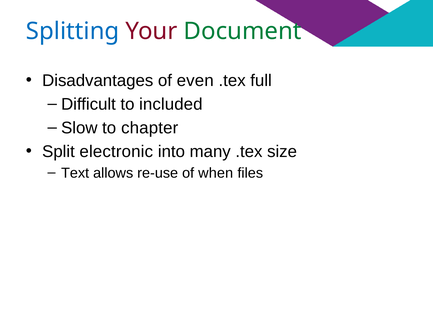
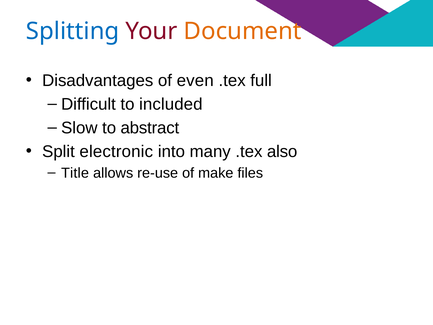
Document colour: green -> orange (243, 31)
chapter: chapter -> abstract (150, 128)
size: size -> also (282, 151)
Text: Text -> Title (75, 173)
when: when -> make (216, 173)
